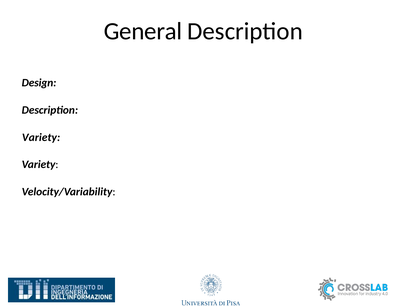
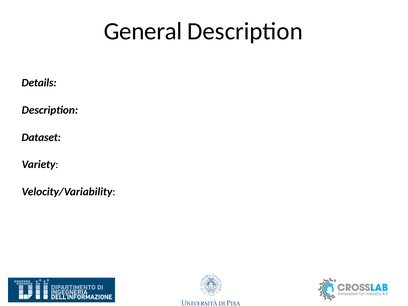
Design: Design -> Details (39, 83)
Variety: Variety -> Dataset (41, 137)
